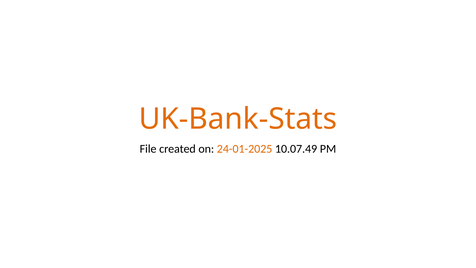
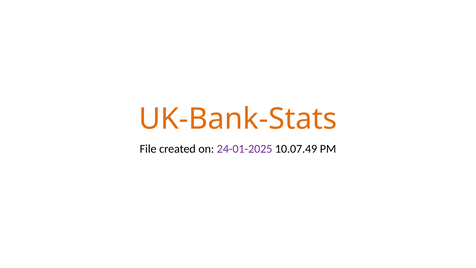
24-01-2025 colour: orange -> purple (245, 149)
